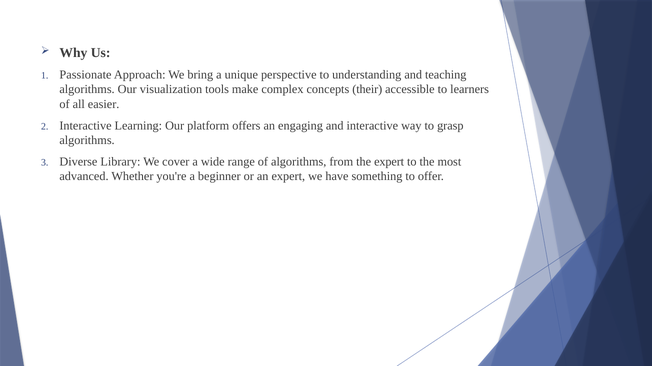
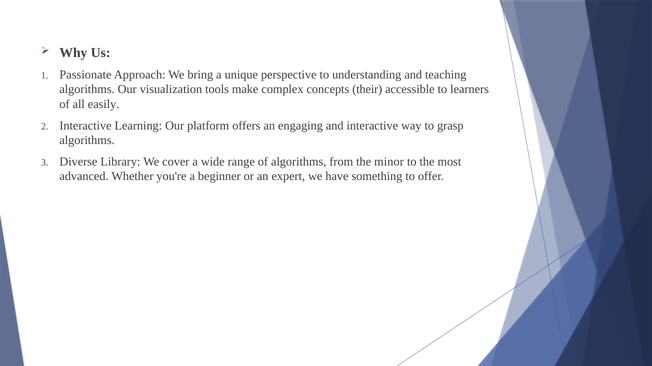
easier: easier -> easily (104, 104)
the expert: expert -> minor (389, 162)
